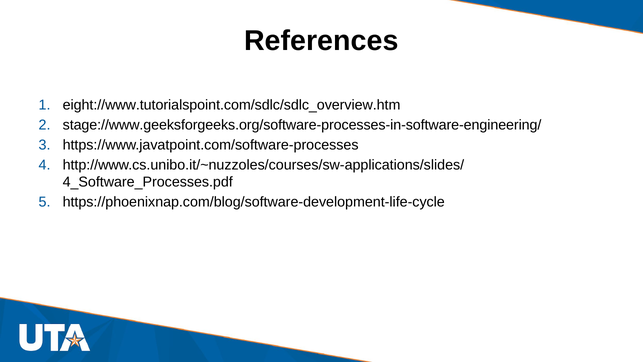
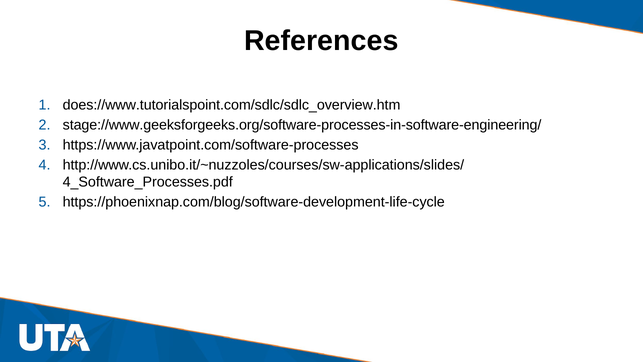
eight://www.tutorialspoint.com/sdlc/sdlc_overview.htm: eight://www.tutorialspoint.com/sdlc/sdlc_overview.htm -> does://www.tutorialspoint.com/sdlc/sdlc_overview.htm (232, 105)
